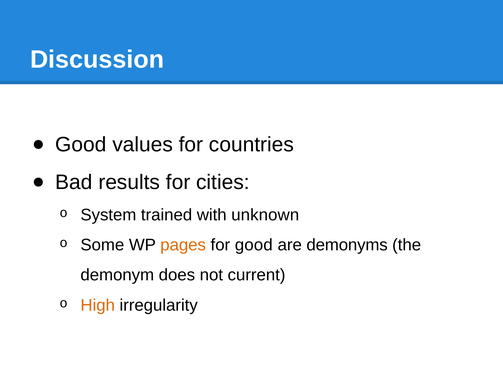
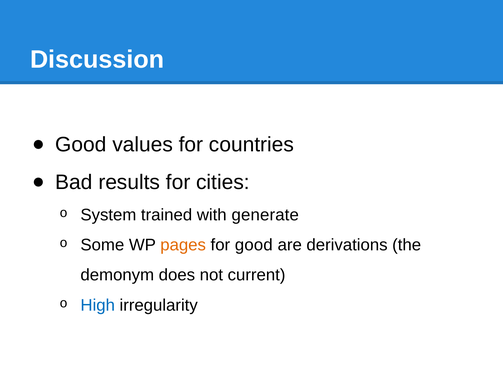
unknown: unknown -> generate (265, 215)
demonyms: demonyms -> derivations (347, 245)
High colour: orange -> blue (98, 305)
